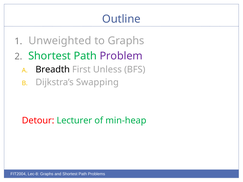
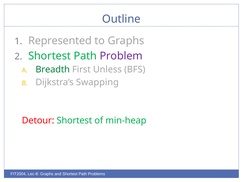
Unweighted: Unweighted -> Represented (60, 41)
Breadth colour: black -> green (53, 70)
Detour Lecturer: Lecturer -> Shortest (74, 121)
